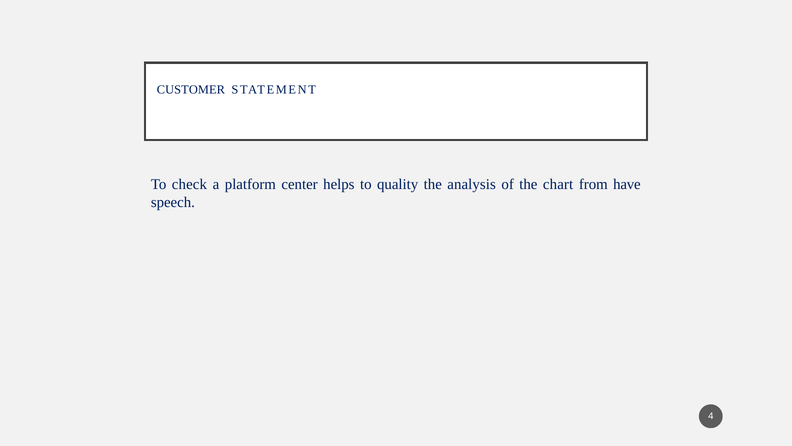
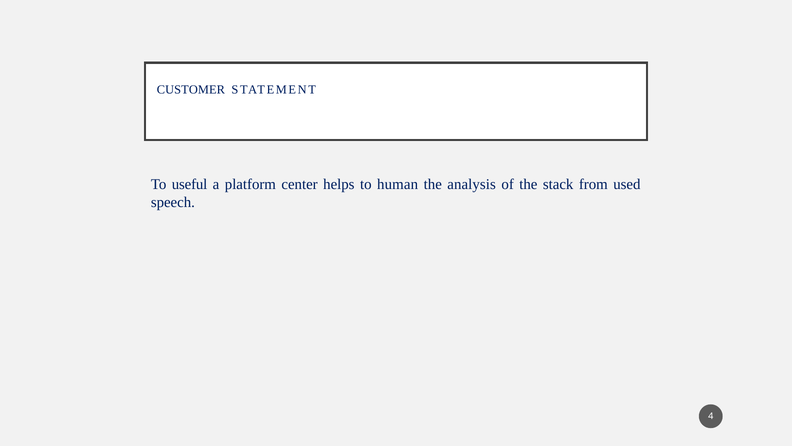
check: check -> useful (190, 184)
quality: quality -> human (398, 184)
chart: chart -> stack (558, 184)
have: have -> used (627, 184)
